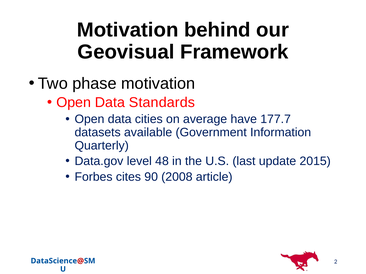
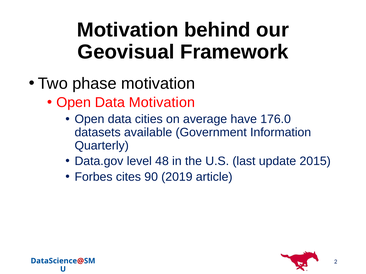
Data Standards: Standards -> Motivation (162, 103)
177.7: 177.7 -> 176.0 (276, 119)
2008: 2008 -> 2019 (177, 177)
